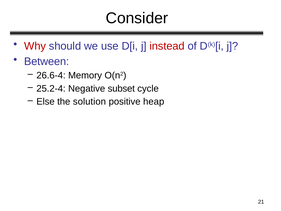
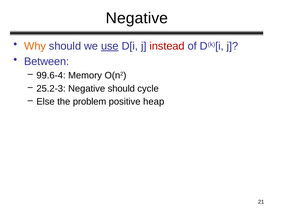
Consider: Consider -> Negative (137, 18)
Why colour: red -> orange (35, 46)
use underline: none -> present (110, 46)
26.6-4: 26.6-4 -> 99.6-4 (51, 75)
25.2-4: 25.2-4 -> 25.2-3 (51, 88)
Negative subset: subset -> should (121, 88)
solution: solution -> problem (90, 102)
